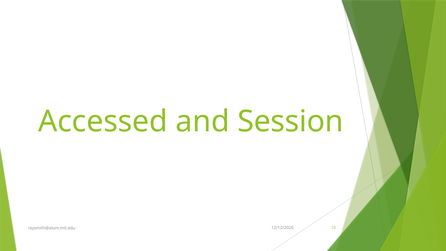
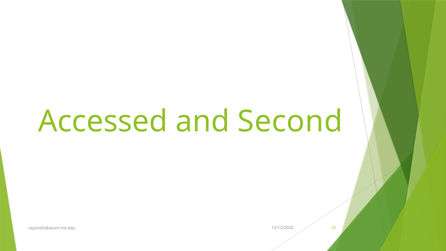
Session: Session -> Second (290, 122)
